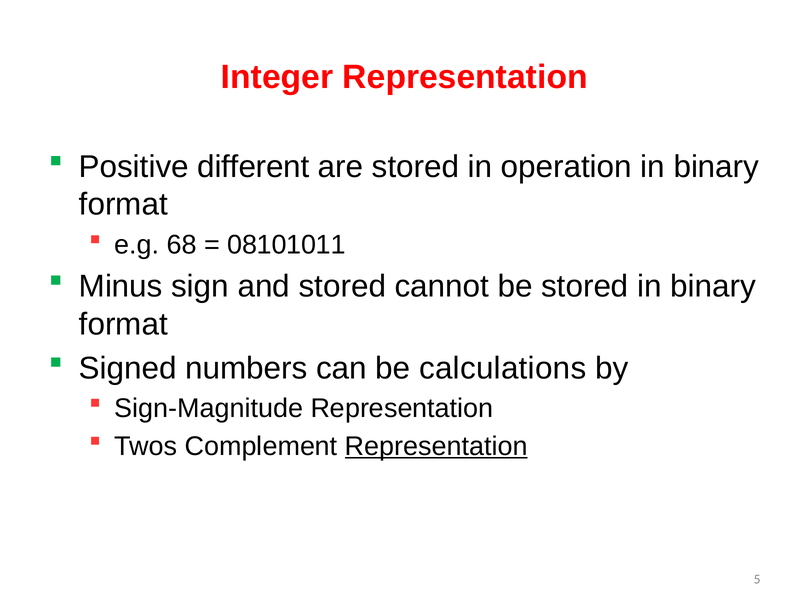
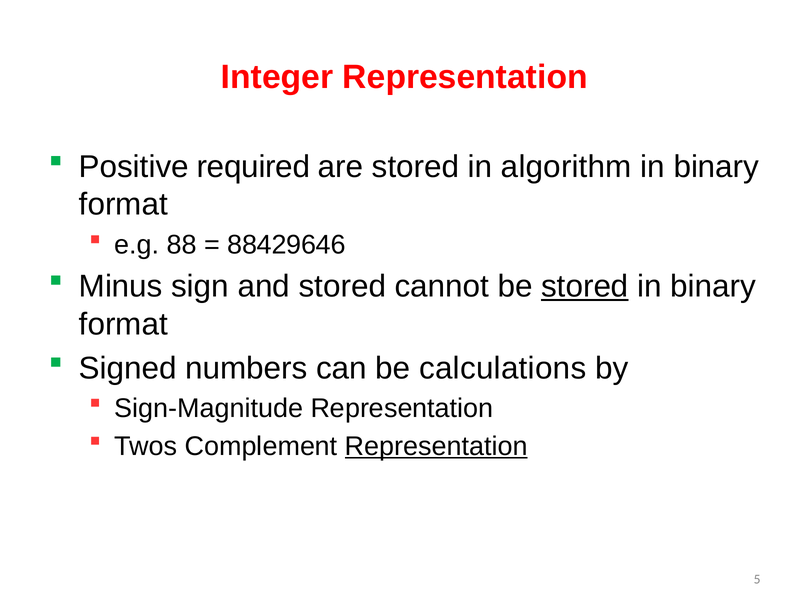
different: different -> required (253, 167)
operation: operation -> algorithm (566, 167)
68: 68 -> 88 (182, 245)
08101011: 08101011 -> 88429646 (286, 245)
stored underline: none -> present (585, 286)
